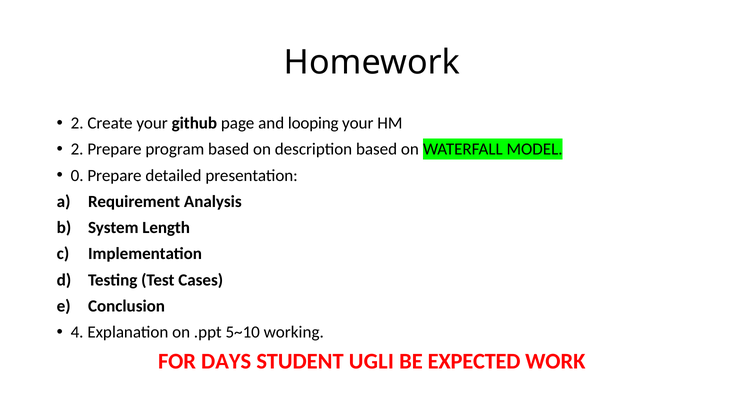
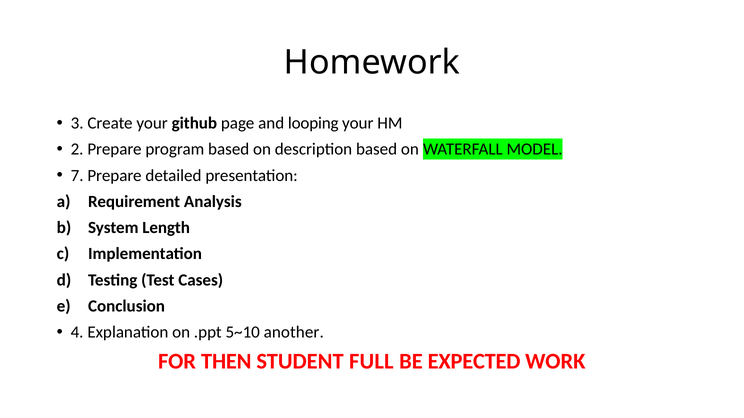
2: 2 -> 3 (77, 123)
0: 0 -> 7 (77, 176)
working: working -> another (294, 333)
DAYS: DAYS -> THEN (226, 362)
UGLI: UGLI -> FULL (371, 362)
